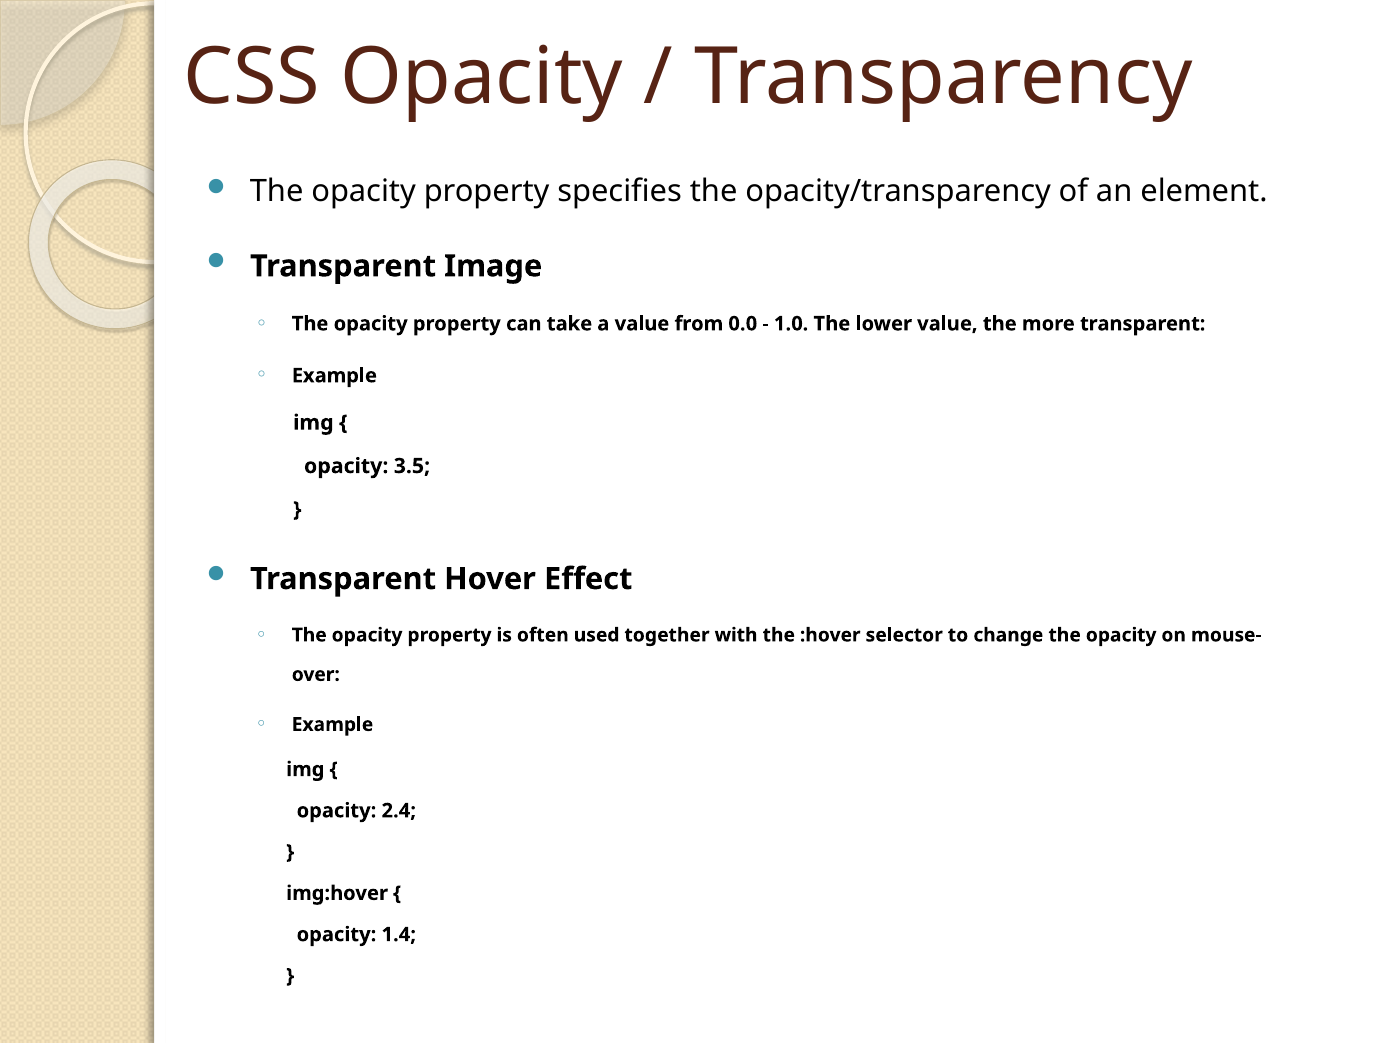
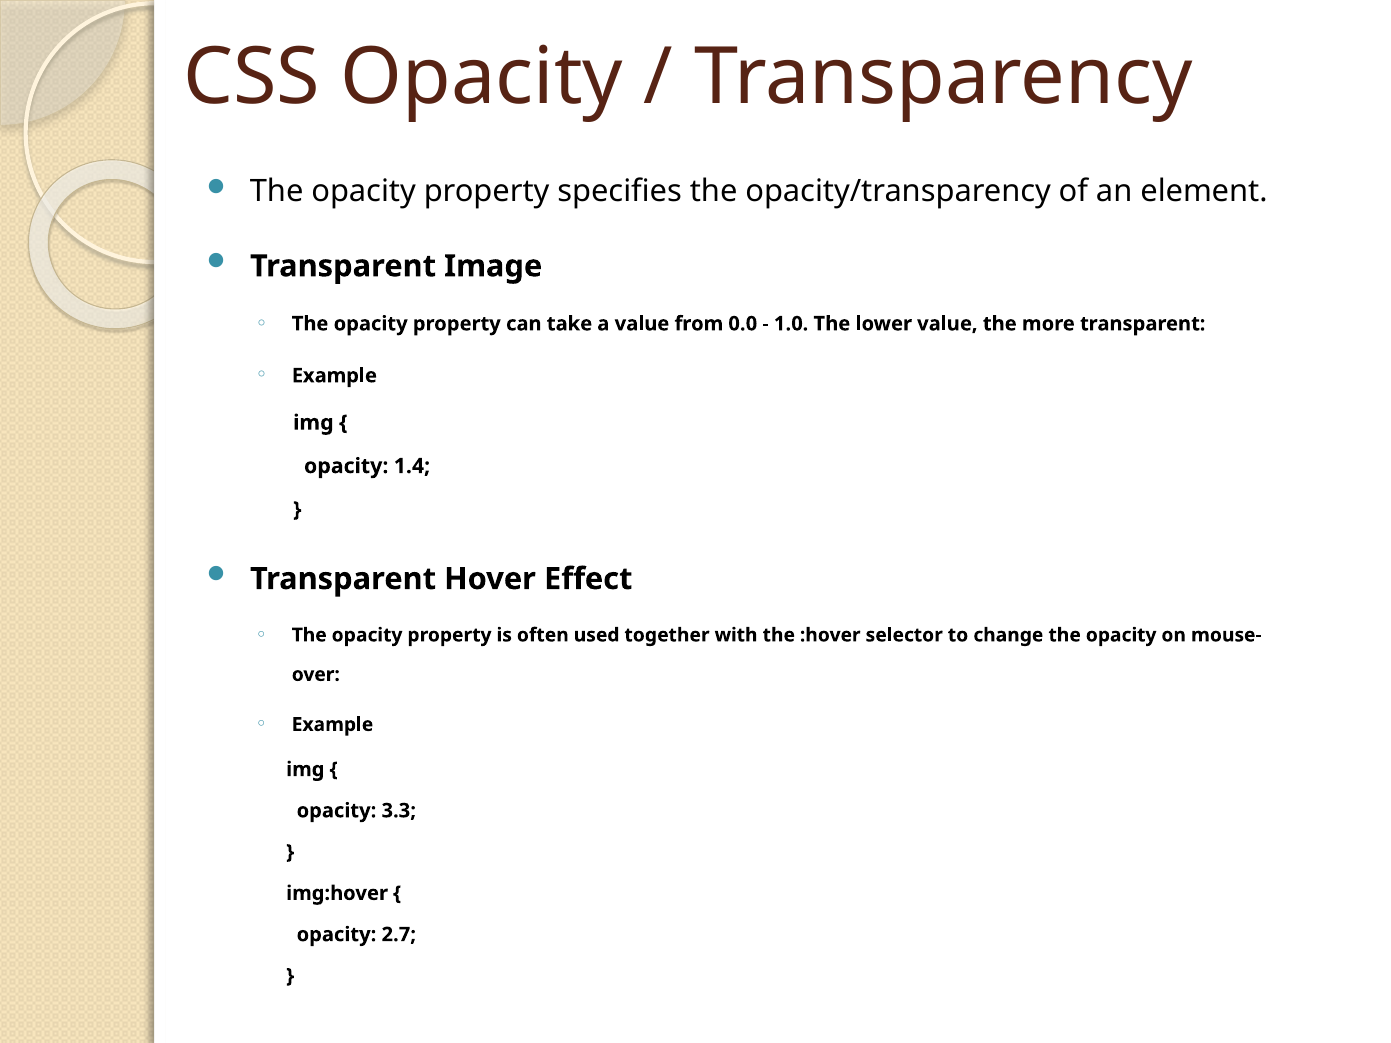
3.5: 3.5 -> 1.4 (412, 466)
2.4: 2.4 -> 3.3 (399, 811)
1.4: 1.4 -> 2.7 (399, 935)
